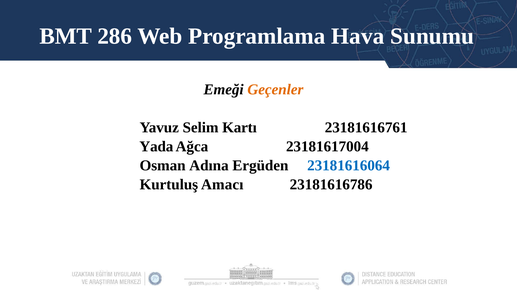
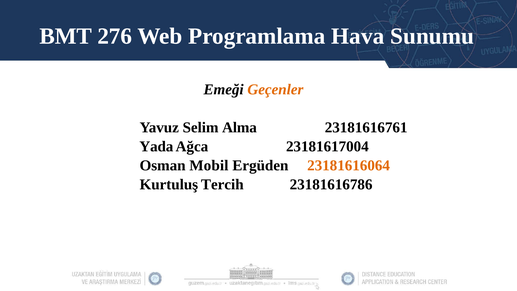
286: 286 -> 276 (115, 36)
Kartı: Kartı -> Alma (240, 127)
Adına: Adına -> Mobil (209, 165)
23181616064 colour: blue -> orange (349, 165)
Amacı: Amacı -> Tercih (222, 184)
